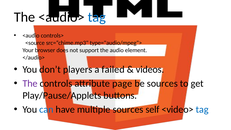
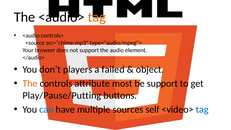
tag colour: blue -> orange (97, 17)
videos: videos -> object (150, 69)
The colour: purple -> orange (30, 83)
page: page -> most (122, 83)
be sources: sources -> support (162, 83)
Play/Pause/Applets: Play/Pause/Applets -> Play/Pause/Putting (62, 95)
